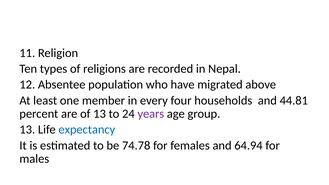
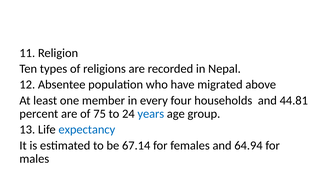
of 13: 13 -> 75 (100, 114)
years colour: purple -> blue (151, 114)
74.78: 74.78 -> 67.14 (136, 146)
